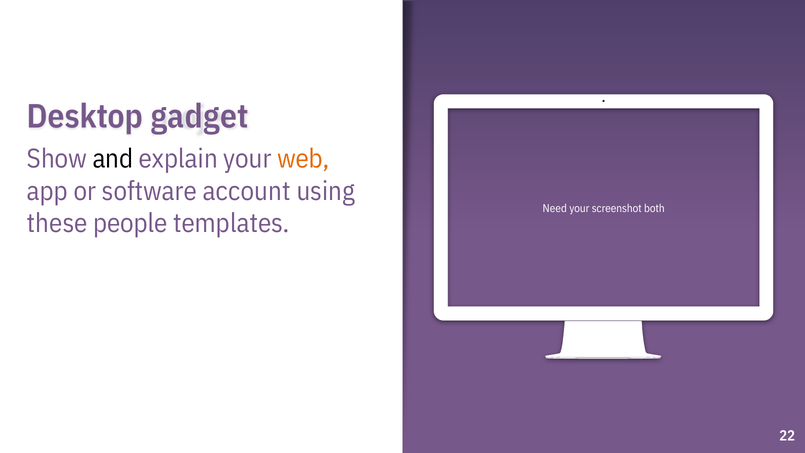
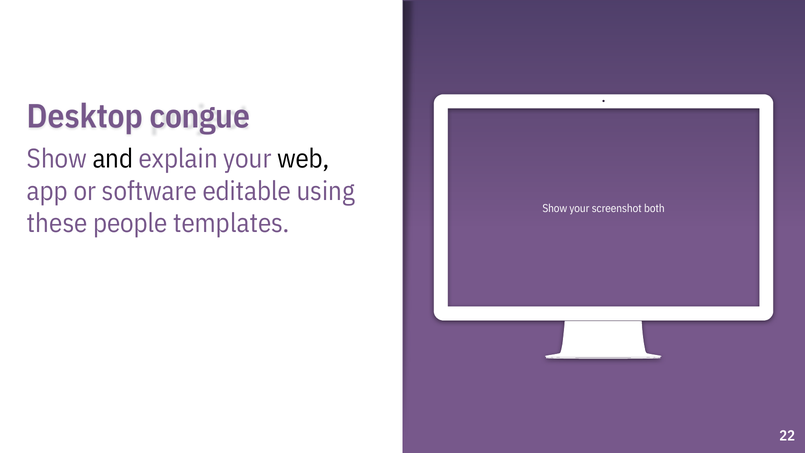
gadget: gadget -> congue (200, 116)
web colour: orange -> black (303, 159)
account: account -> editable (247, 191)
Need: Need -> Show (555, 208)
